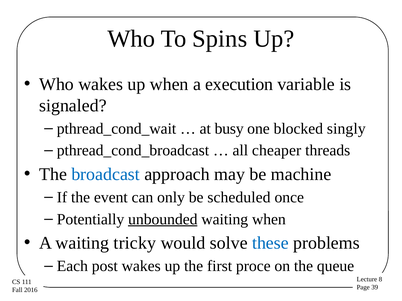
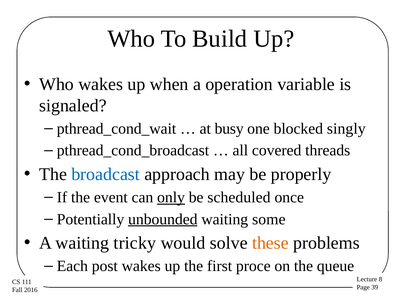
Spins: Spins -> Build (220, 39)
execution: execution -> operation (239, 84)
cheaper: cheaper -> covered (277, 151)
machine: machine -> properly (301, 175)
only underline: none -> present (171, 198)
waiting when: when -> some (269, 220)
these colour: blue -> orange (270, 243)
